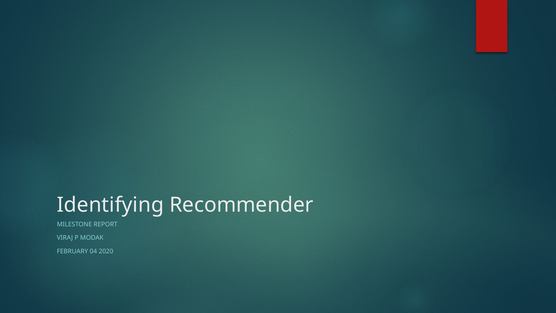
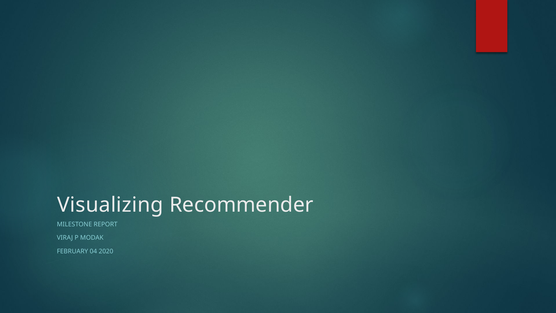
Identifying: Identifying -> Visualizing (110, 205)
